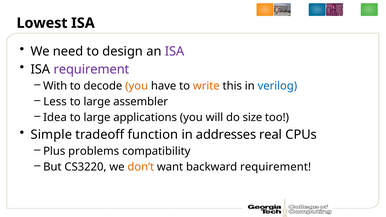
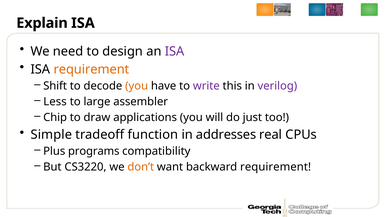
Lowest: Lowest -> Explain (42, 23)
requirement colour: purple -> orange (91, 69)
With: With -> Shift (55, 86)
write colour: orange -> purple (206, 86)
verilog colour: blue -> purple (277, 86)
Idea: Idea -> Chip (55, 118)
large: large -> draw (97, 118)
size: size -> just (252, 118)
problems: problems -> programs (94, 151)
